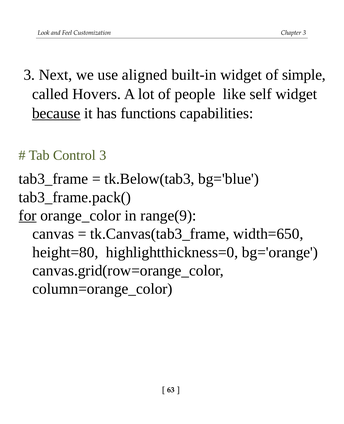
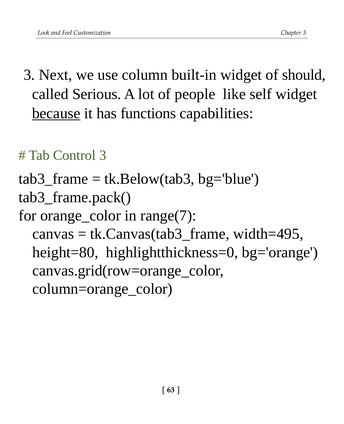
aligned: aligned -> column (145, 75)
simple: simple -> should (304, 75)
Hovers: Hovers -> Serious (97, 94)
for underline: present -> none (28, 216)
range(9: range(9 -> range(7 (168, 216)
width=650: width=650 -> width=495 (268, 234)
